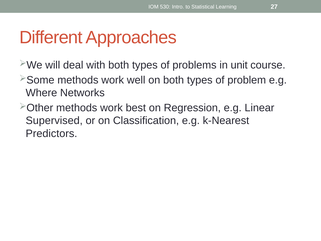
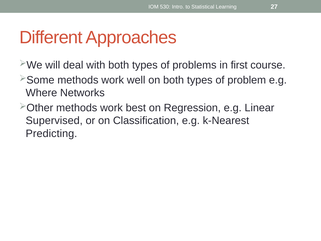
unit: unit -> first (239, 65)
Predictors: Predictors -> Predicting (51, 133)
